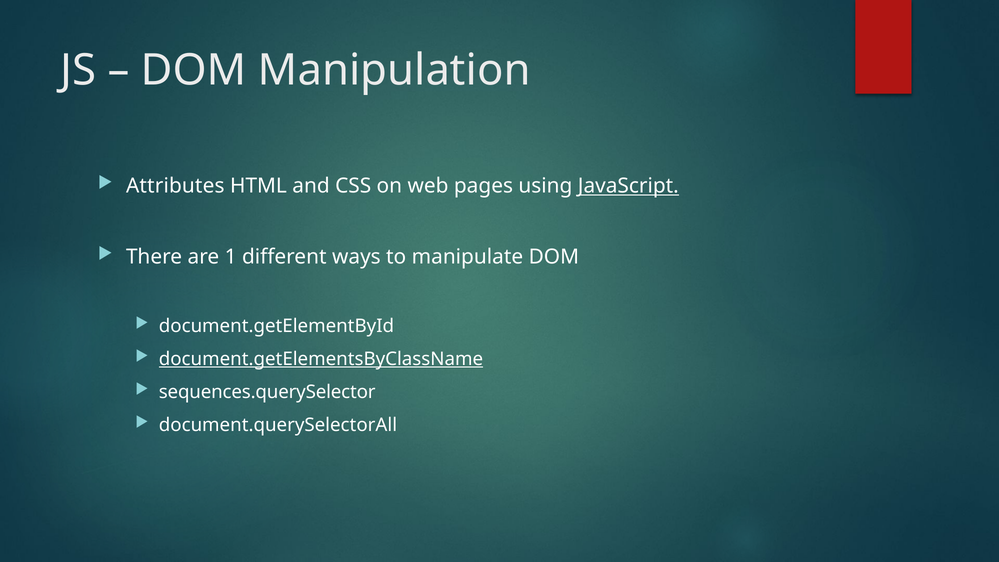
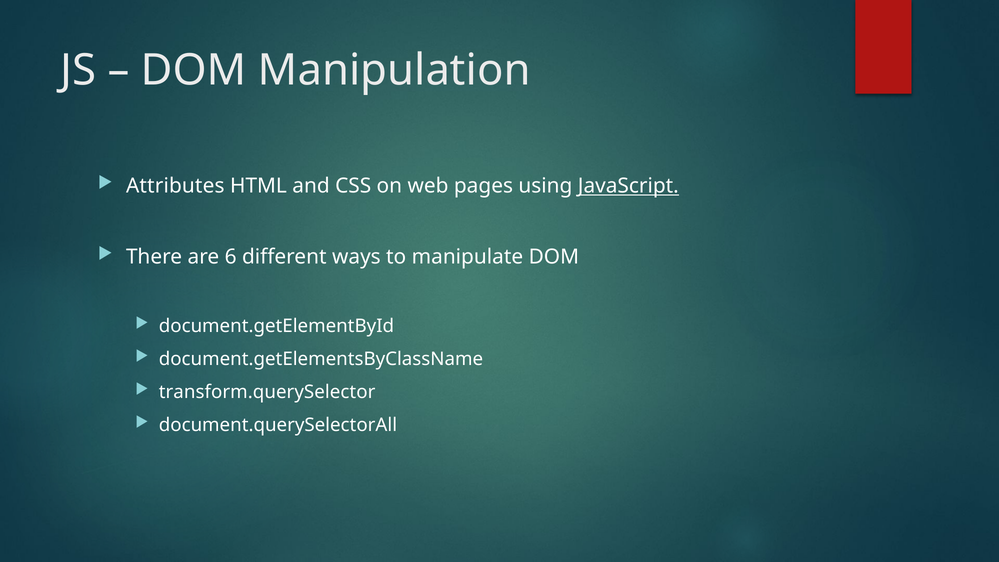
1: 1 -> 6 (231, 257)
document.getElementsByClassName underline: present -> none (321, 359)
sequences.querySelector: sequences.querySelector -> transform.querySelector (267, 392)
